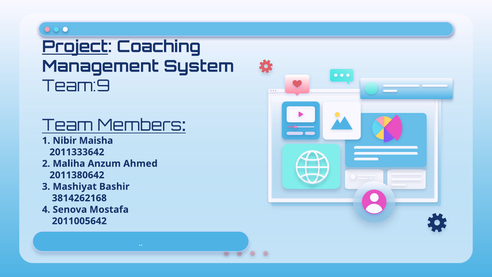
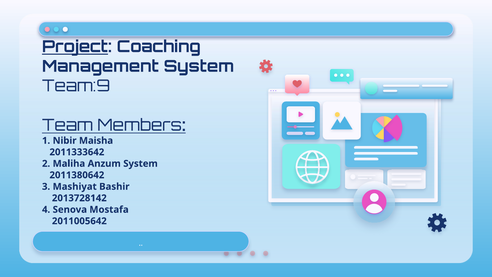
Anzum Ahmed: Ahmed -> System (141, 163)
3814262168: 3814262168 -> 2013728142 (79, 198)
